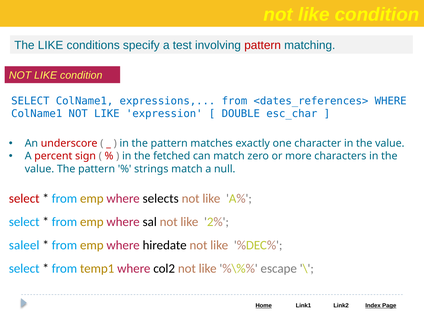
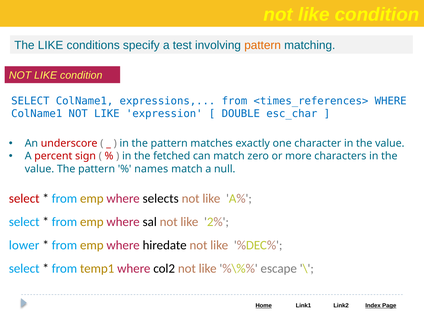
pattern colour: red -> orange (263, 45)
<dates_references>: <dates_references> -> <times_references> (311, 101)
strings: strings -> names (151, 169)
saleel: saleel -> lower (24, 245)
